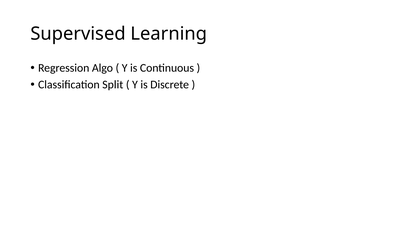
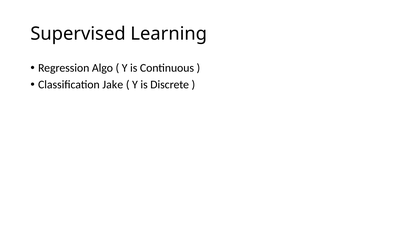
Split: Split -> Jake (113, 85)
